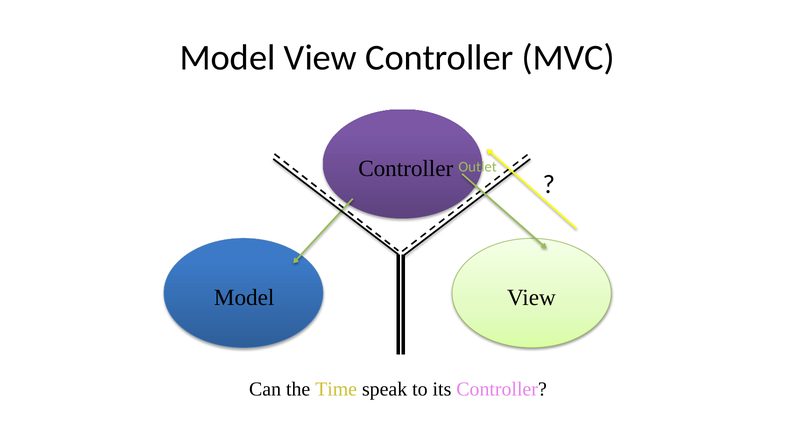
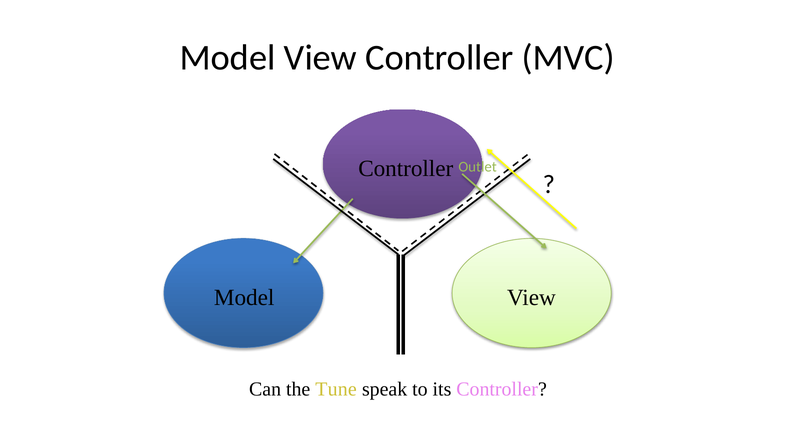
Time: Time -> Tune (336, 389)
